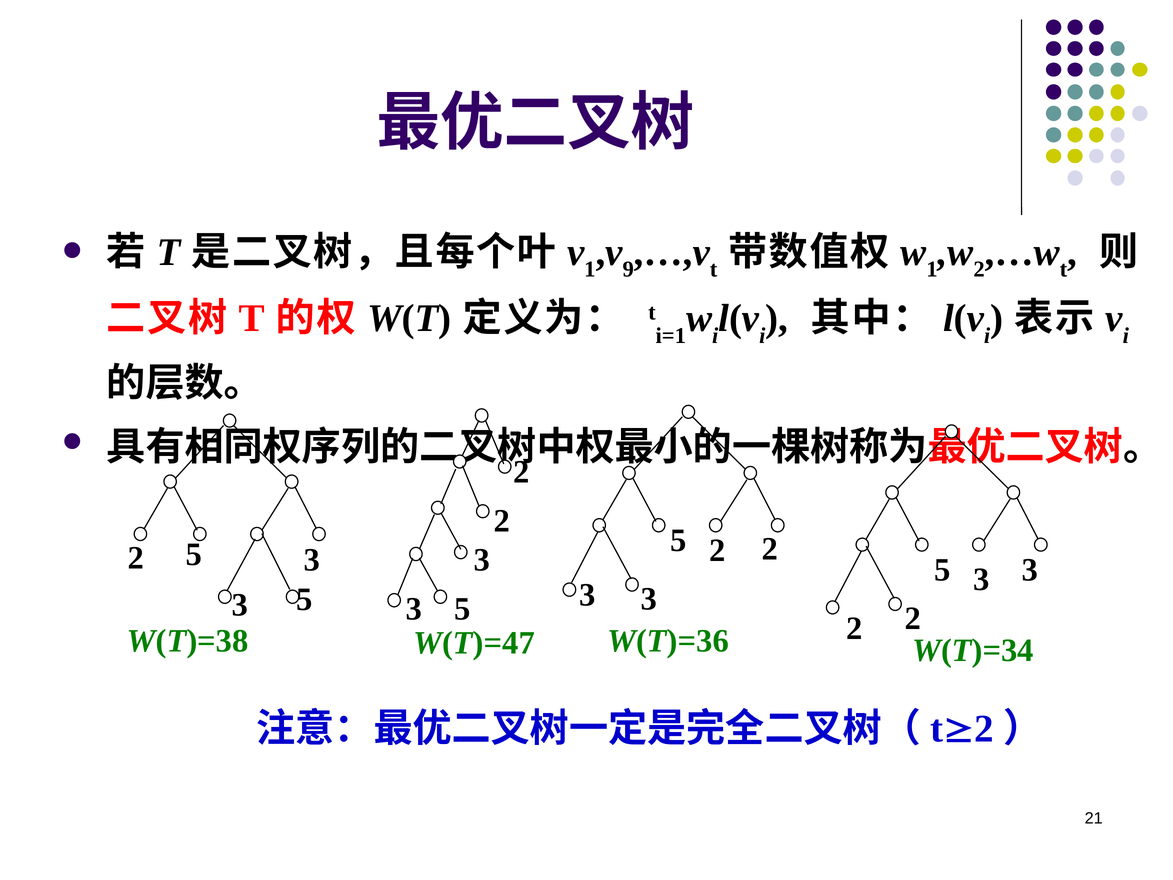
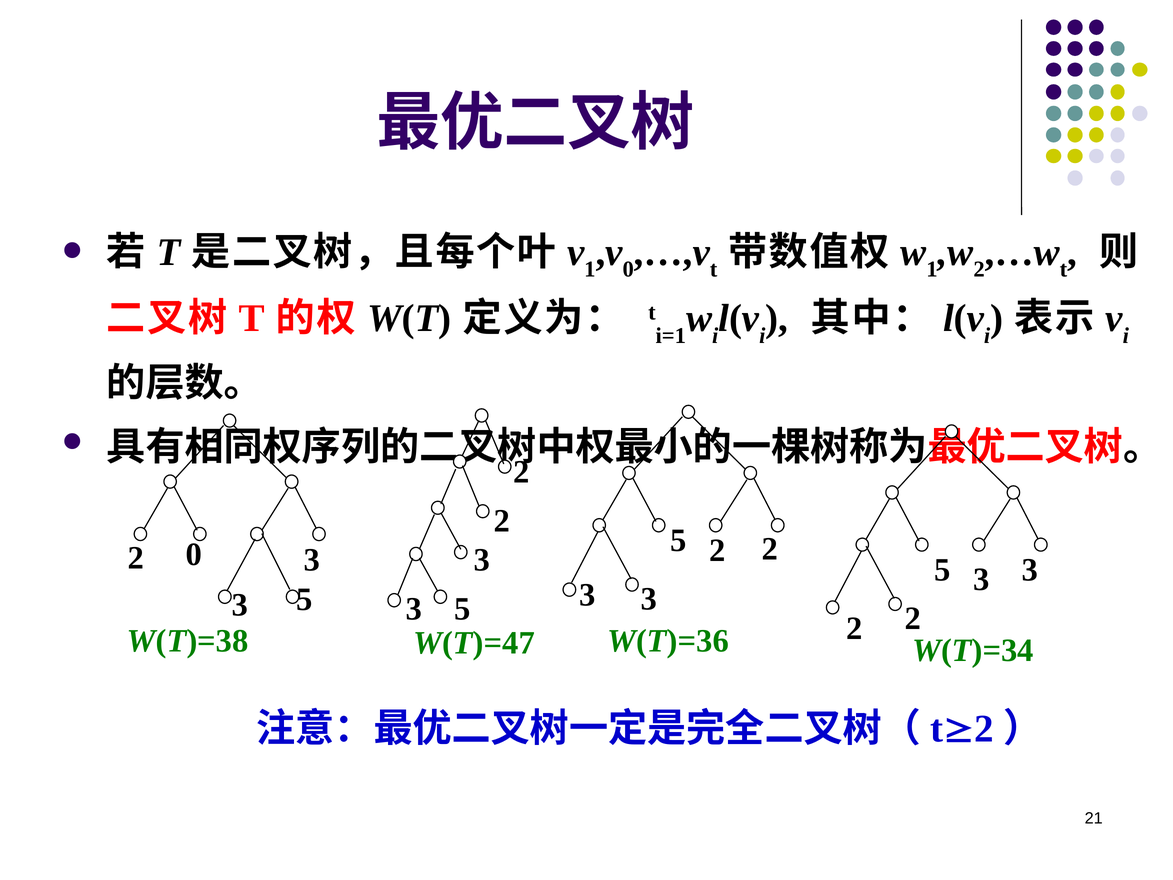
9: 9 -> 0 (628, 269)
2 5: 5 -> 0 (194, 554)
